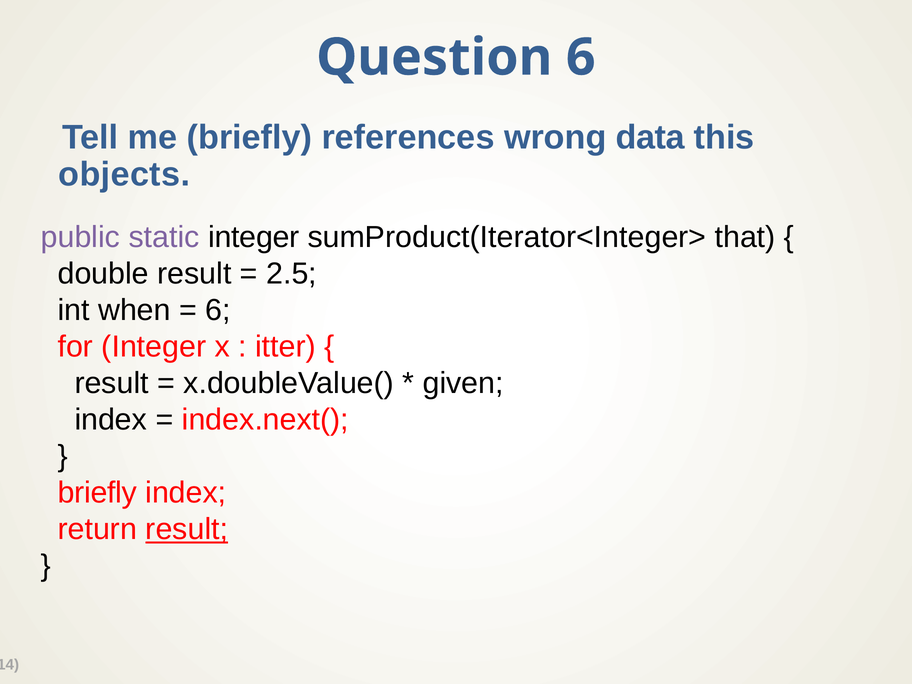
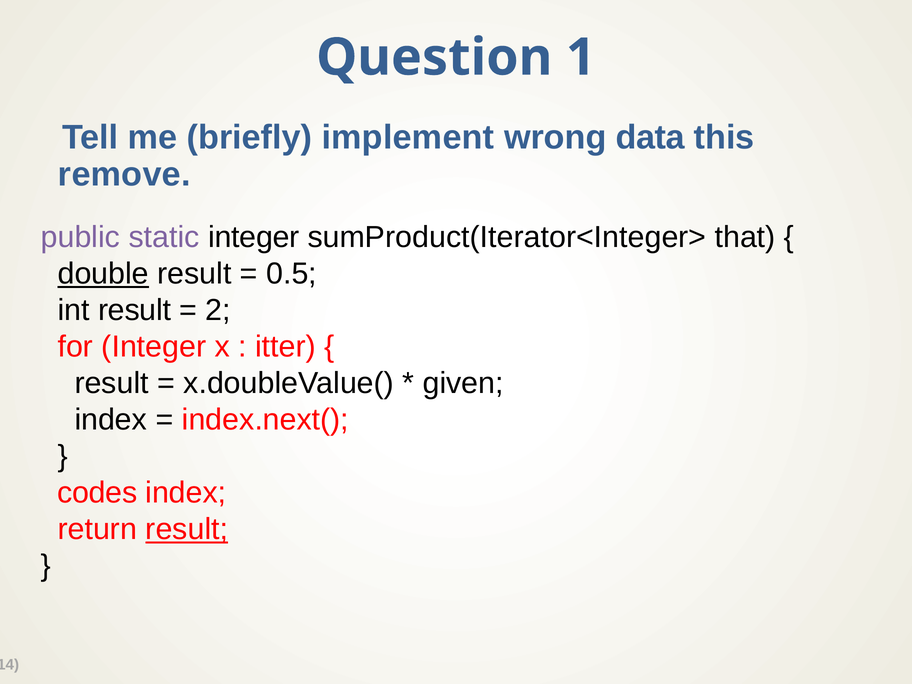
Question 6: 6 -> 1 (581, 58)
references: references -> implement (408, 138)
objects: objects -> remove (124, 175)
double underline: none -> present (103, 274)
2.5: 2.5 -> 0.5 (292, 274)
int when: when -> result (135, 310)
6: 6 -> 2 (218, 310)
briefly: briefly -> codes (97, 493)
